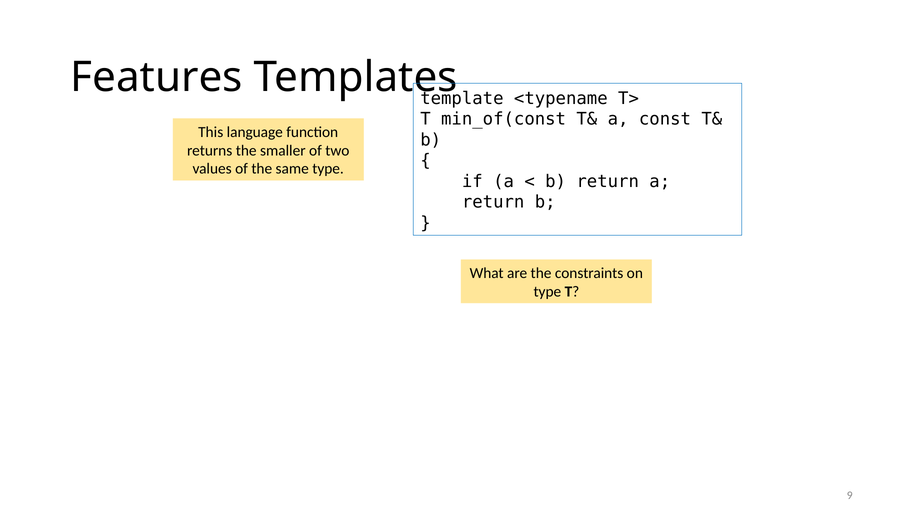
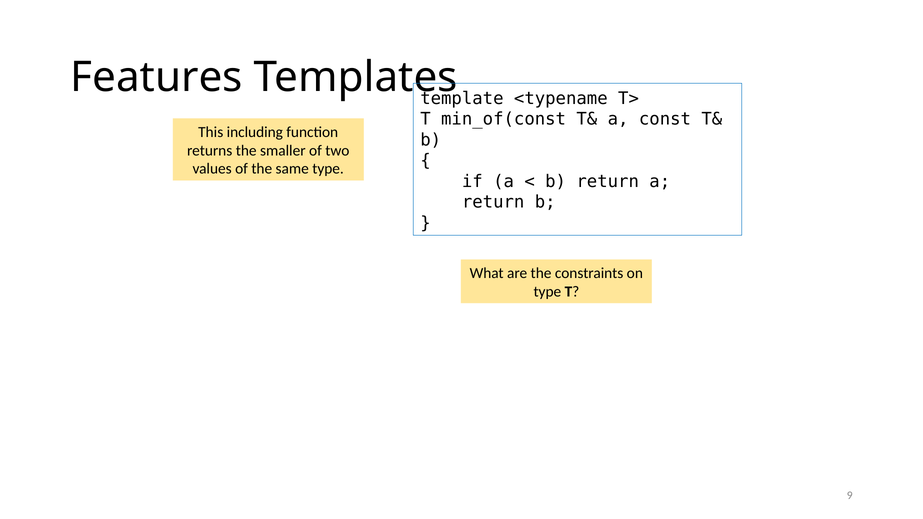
language: language -> including (255, 132)
